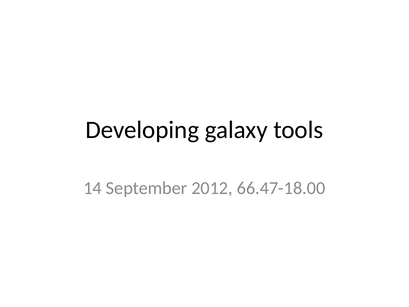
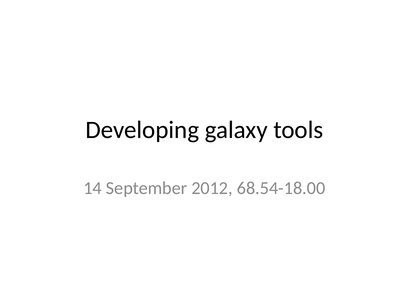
66.47-18.00: 66.47-18.00 -> 68.54-18.00 (281, 188)
